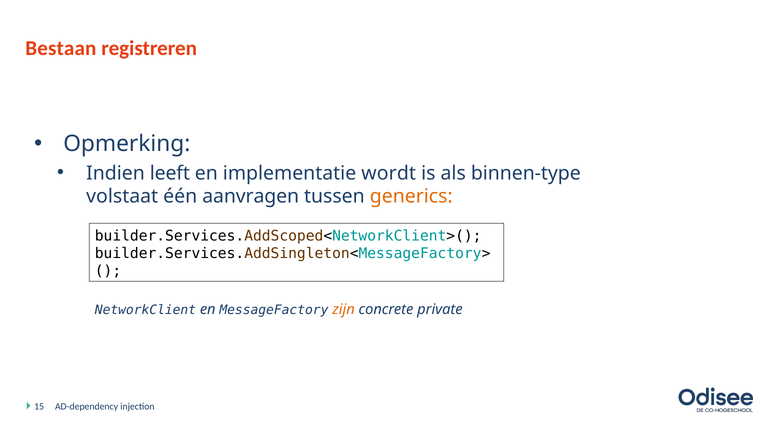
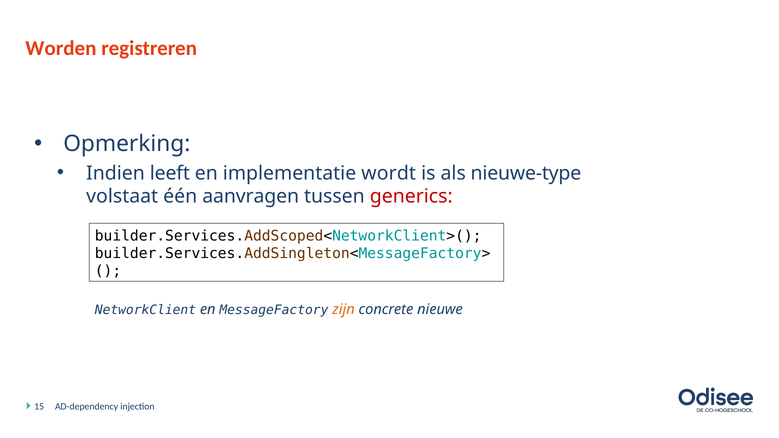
Bestaan: Bestaan -> Worden (61, 48)
binnen-type: binnen-type -> nieuwe-type (526, 173)
generics colour: orange -> red (411, 197)
private: private -> nieuwe (440, 309)
